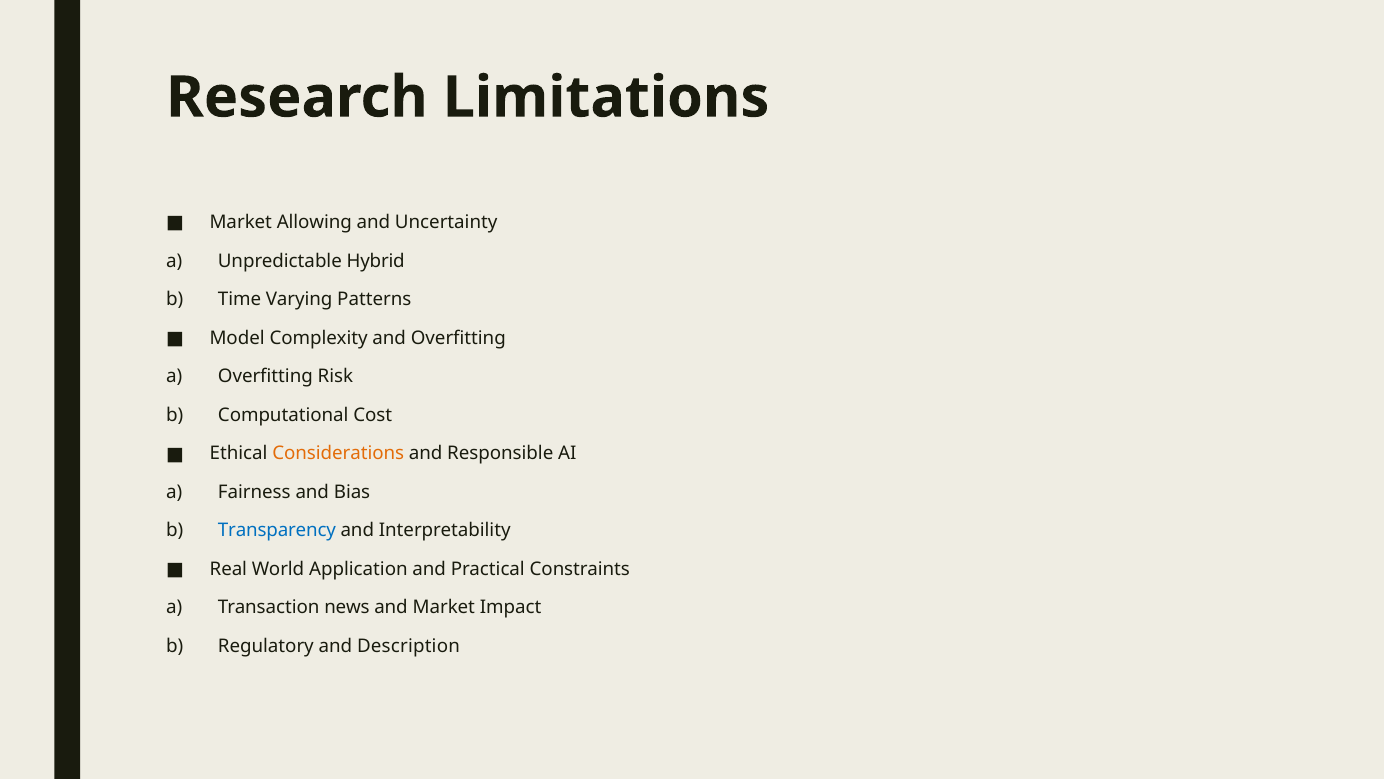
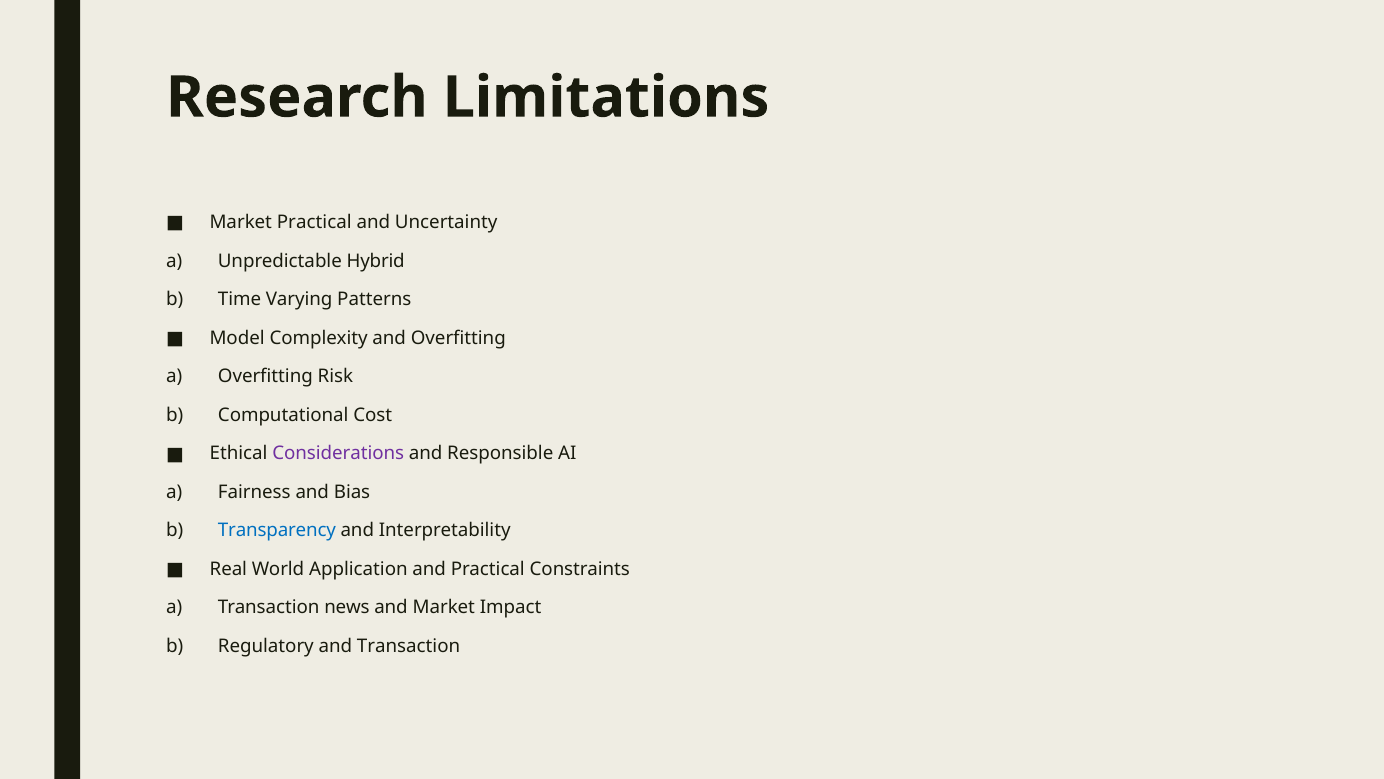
Market Allowing: Allowing -> Practical (314, 222)
Considerations colour: orange -> purple (338, 453)
and Description: Description -> Transaction (409, 646)
